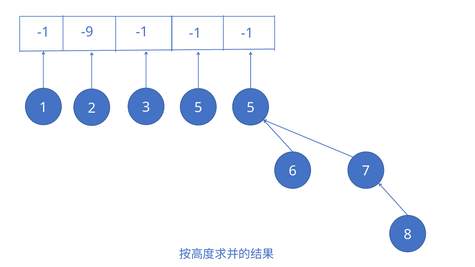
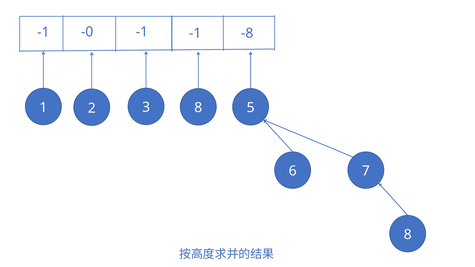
-9: -9 -> -0 (87, 32)
-1 -1 -1: -1 -> -8 (247, 33)
3 5: 5 -> 8 (198, 108)
